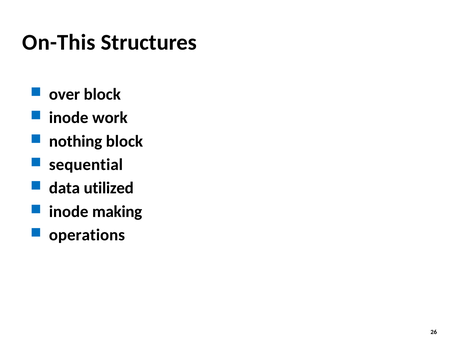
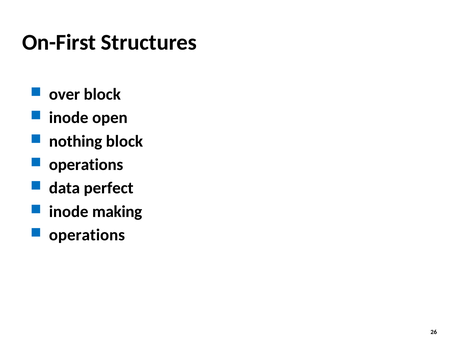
On-This: On-This -> On-First (59, 42)
work: work -> open (110, 118)
sequential: sequential -> operations (86, 165)
utilized: utilized -> perfect (109, 188)
